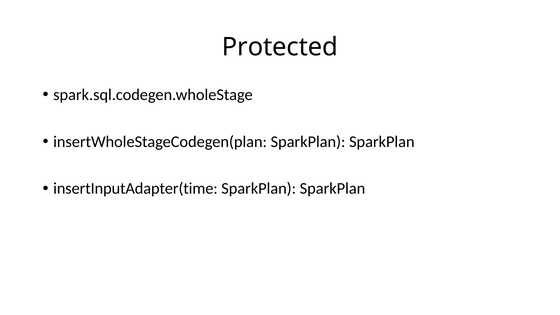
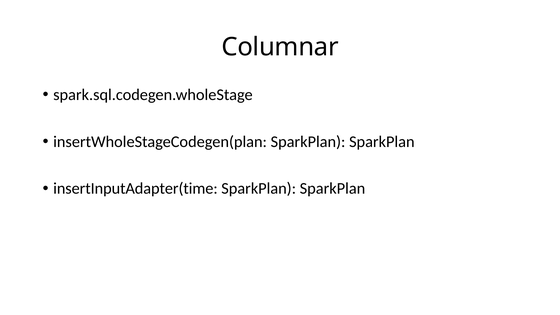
Protected: Protected -> Columnar (280, 47)
